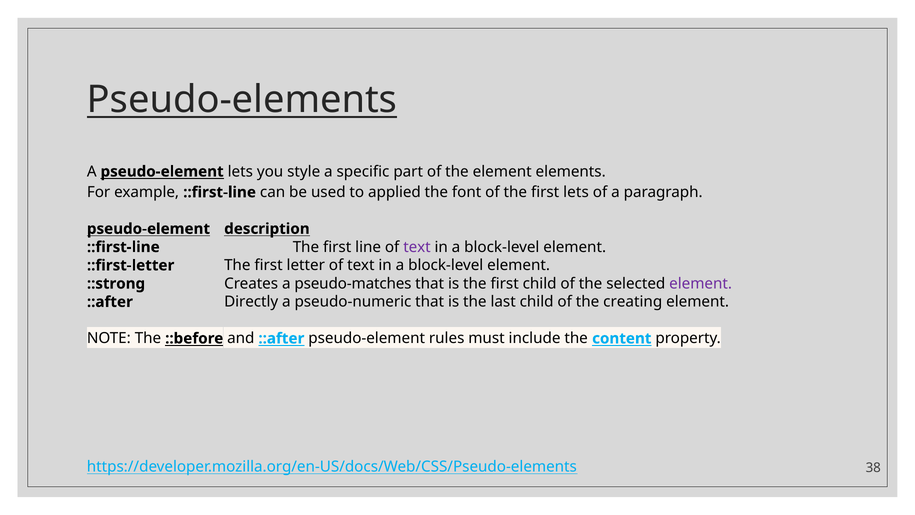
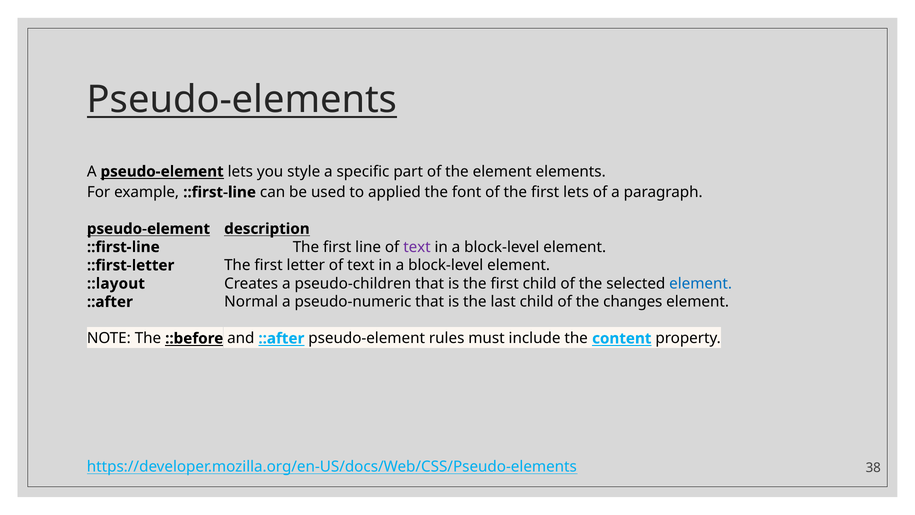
::strong: ::strong -> ::layout (116, 283)
pseudo-matches: pseudo-matches -> pseudo-children (353, 283)
element colour: purple -> blue (701, 283)
Directly: Directly -> Normal (251, 302)
creating: creating -> changes (633, 302)
